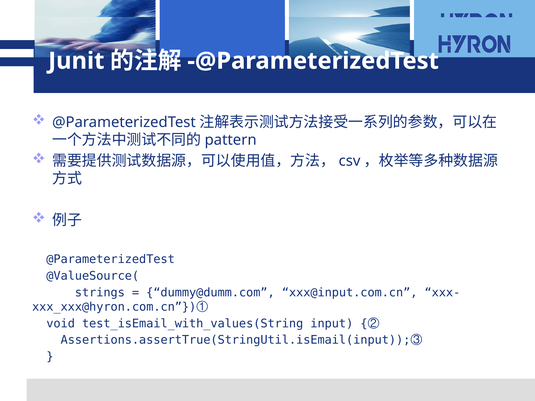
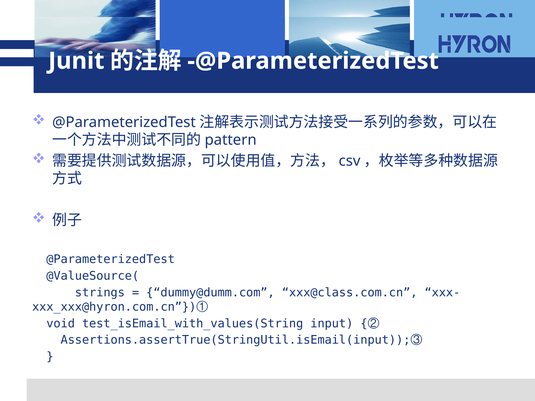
xxx@input.com.cn: xxx@input.com.cn -> xxx@class.com.cn (350, 293)
